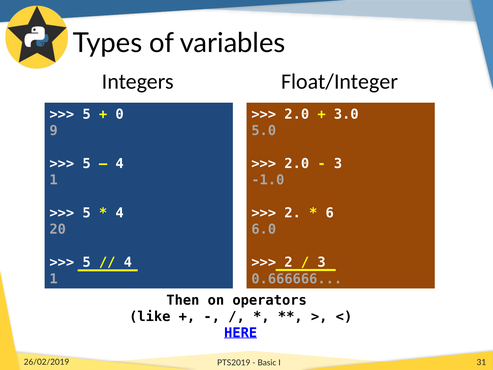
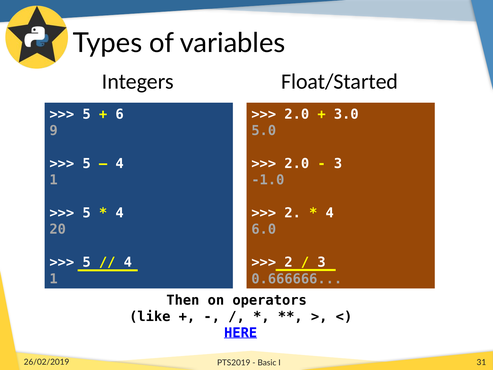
Float/Integer: Float/Integer -> Float/Started (340, 82)
0: 0 -> 6 (120, 114)
6: 6 -> 4 (330, 213)
